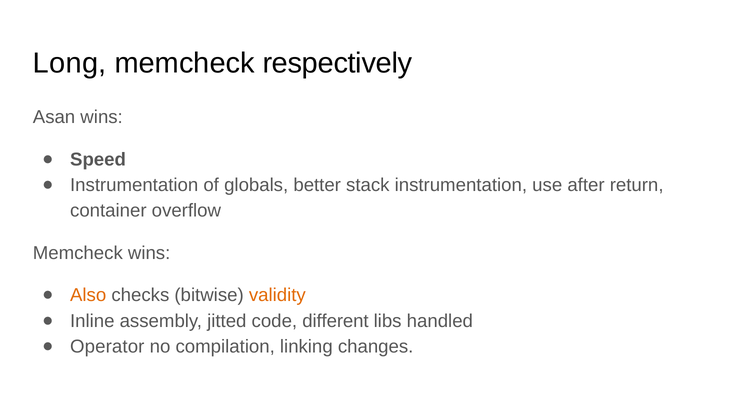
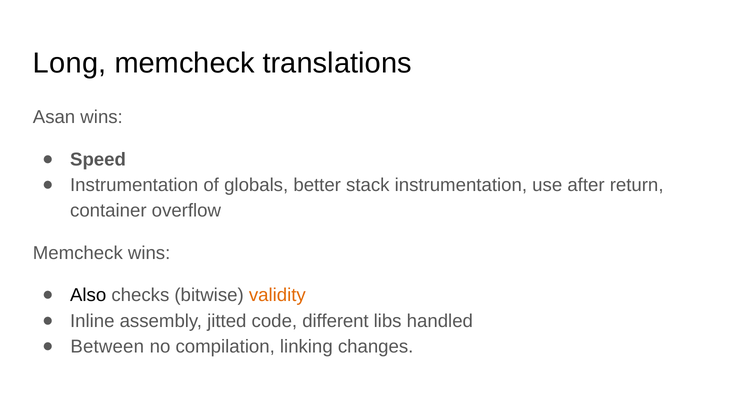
respectively: respectively -> translations (337, 63)
Also colour: orange -> black (88, 295)
Operator: Operator -> Between (107, 347)
